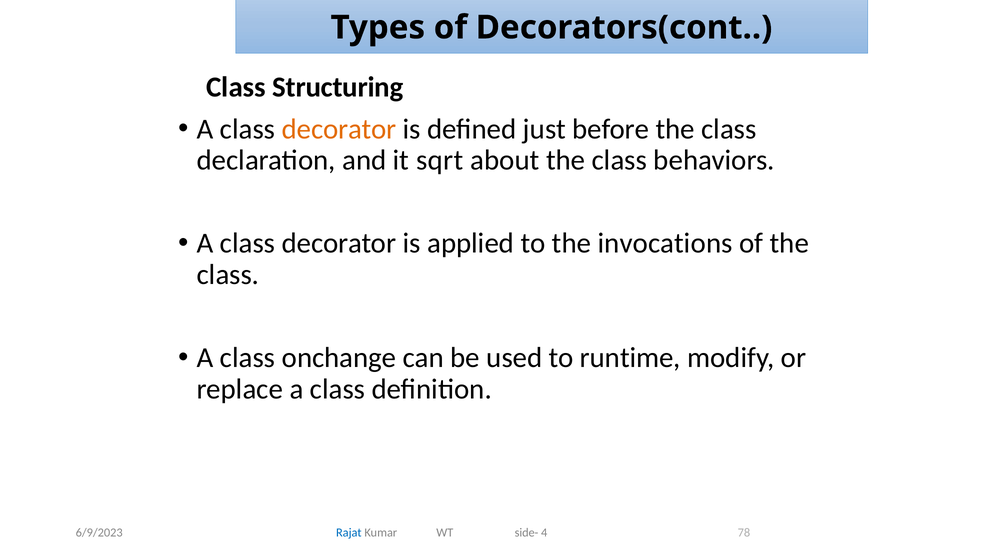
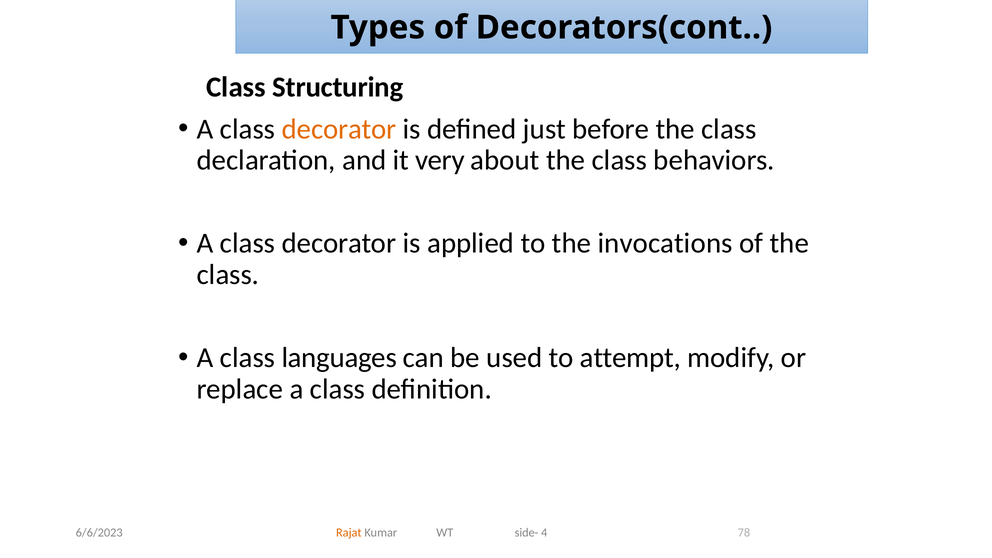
sqrt: sqrt -> very (440, 160)
onchange: onchange -> languages (339, 358)
runtime: runtime -> attempt (630, 358)
6/9/2023: 6/9/2023 -> 6/6/2023 (99, 533)
Rajat colour: blue -> orange (349, 533)
